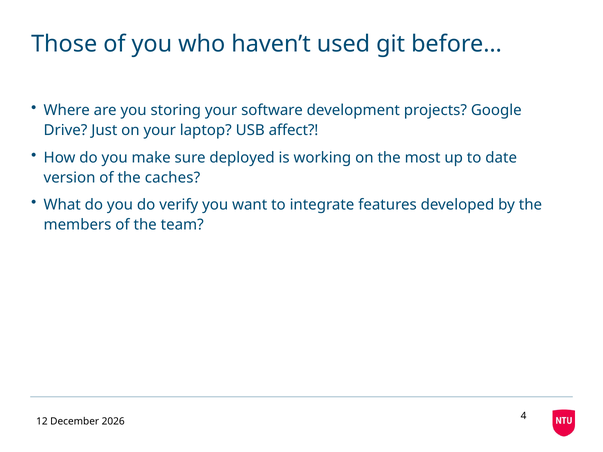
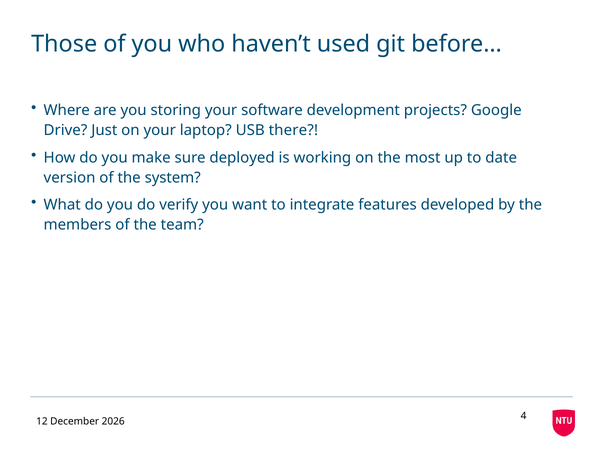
affect: affect -> there (293, 130)
caches: caches -> system (173, 178)
